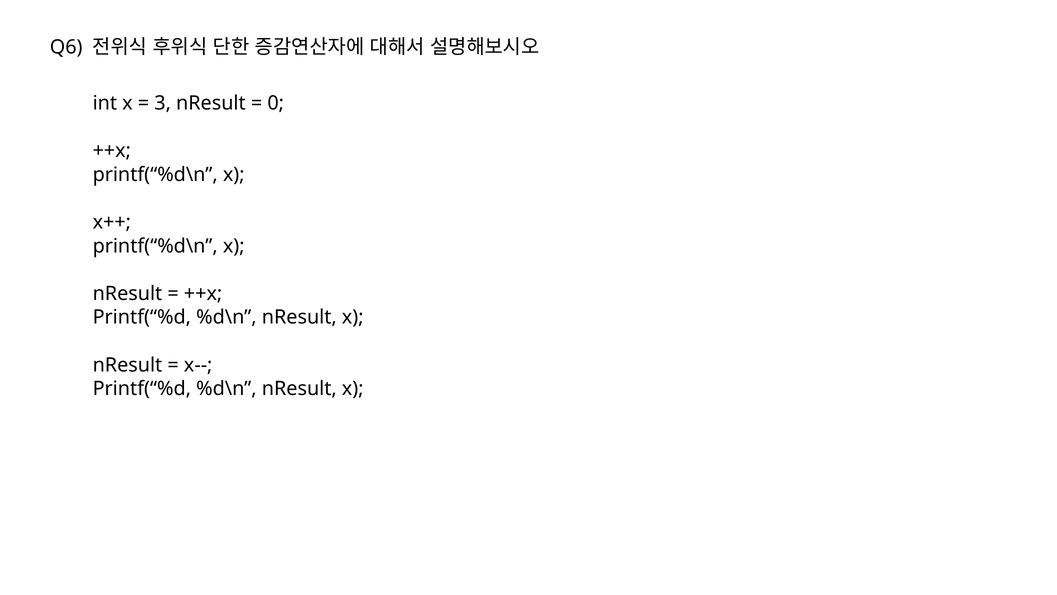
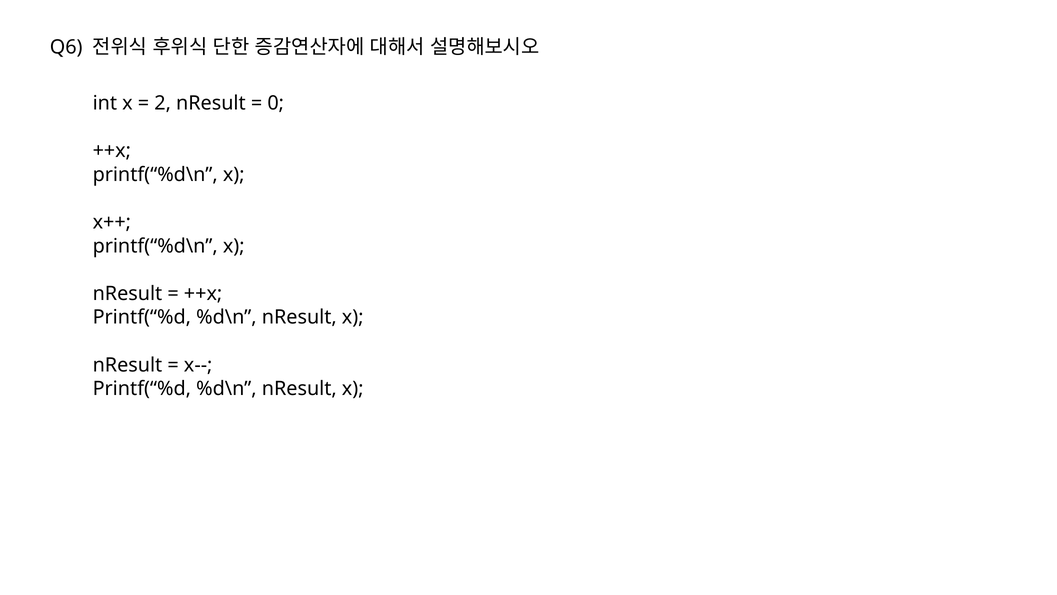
3: 3 -> 2 (163, 103)
